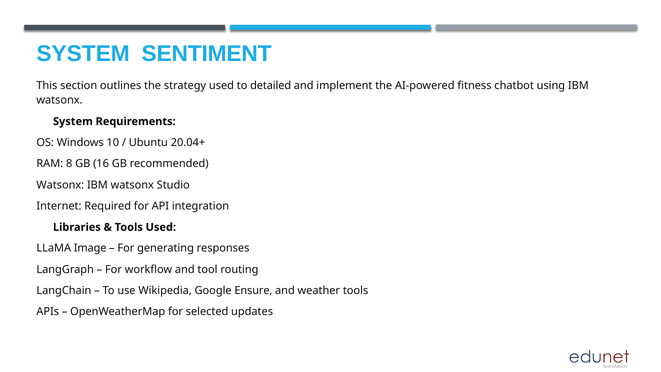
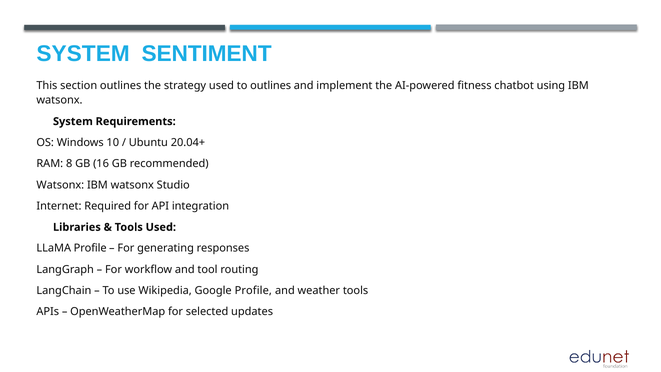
to detailed: detailed -> outlines (271, 86)
LLaMA Image: Image -> Profile (90, 248)
Google Ensure: Ensure -> Profile (253, 290)
